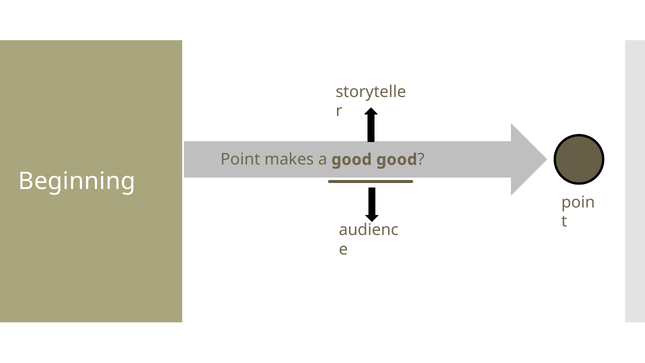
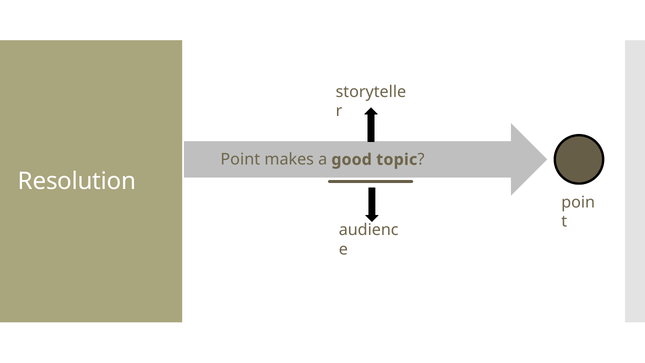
good good: good -> topic (397, 160)
Beginning: Beginning -> Resolution (77, 181)
